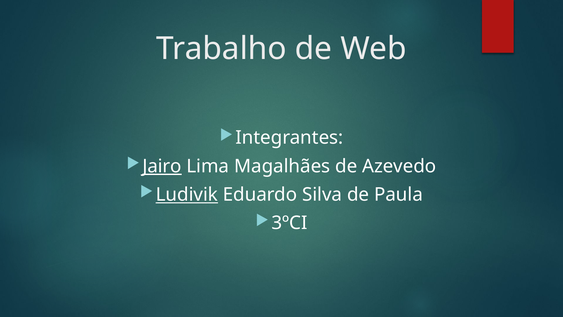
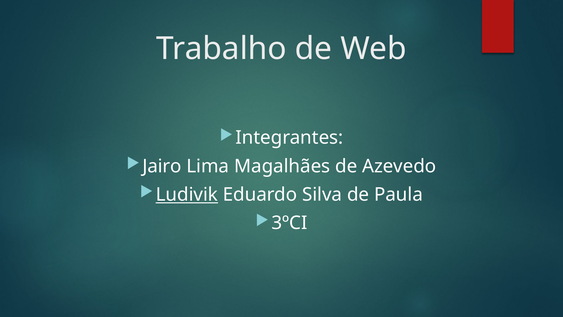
Jairo underline: present -> none (162, 166)
